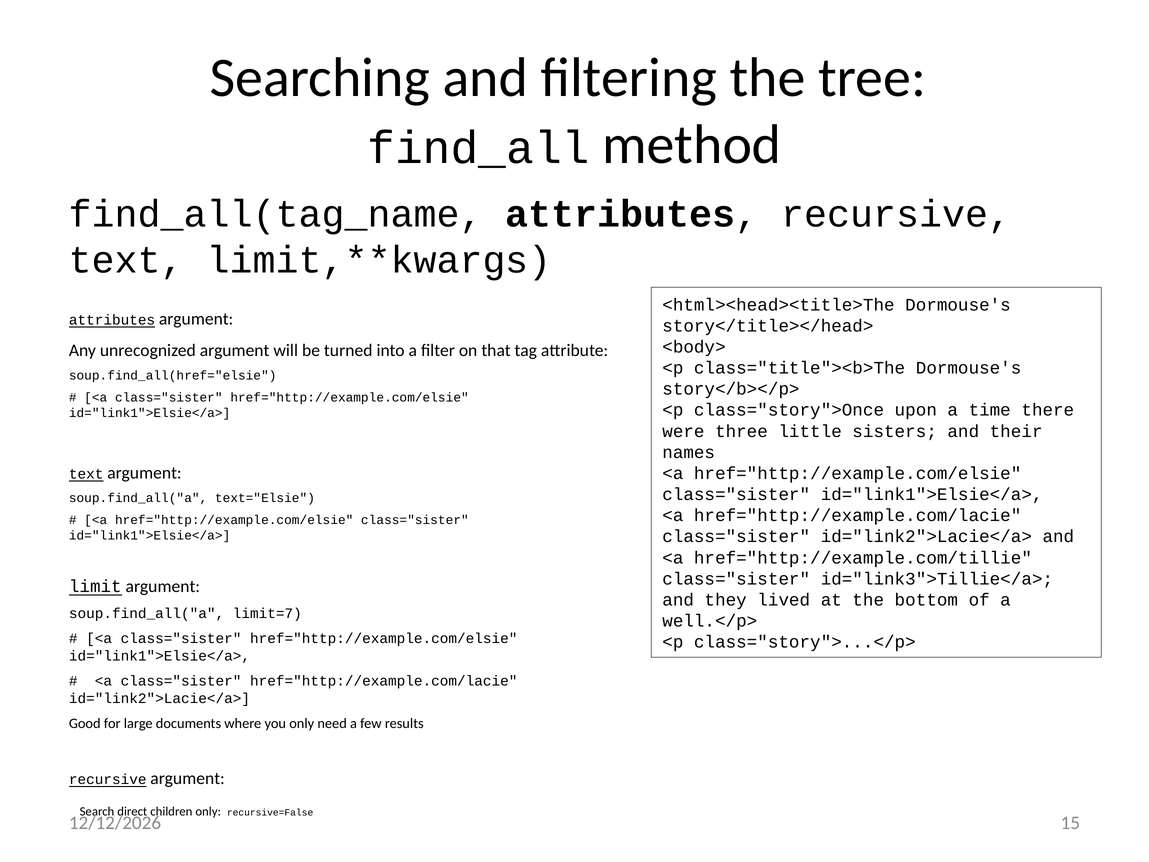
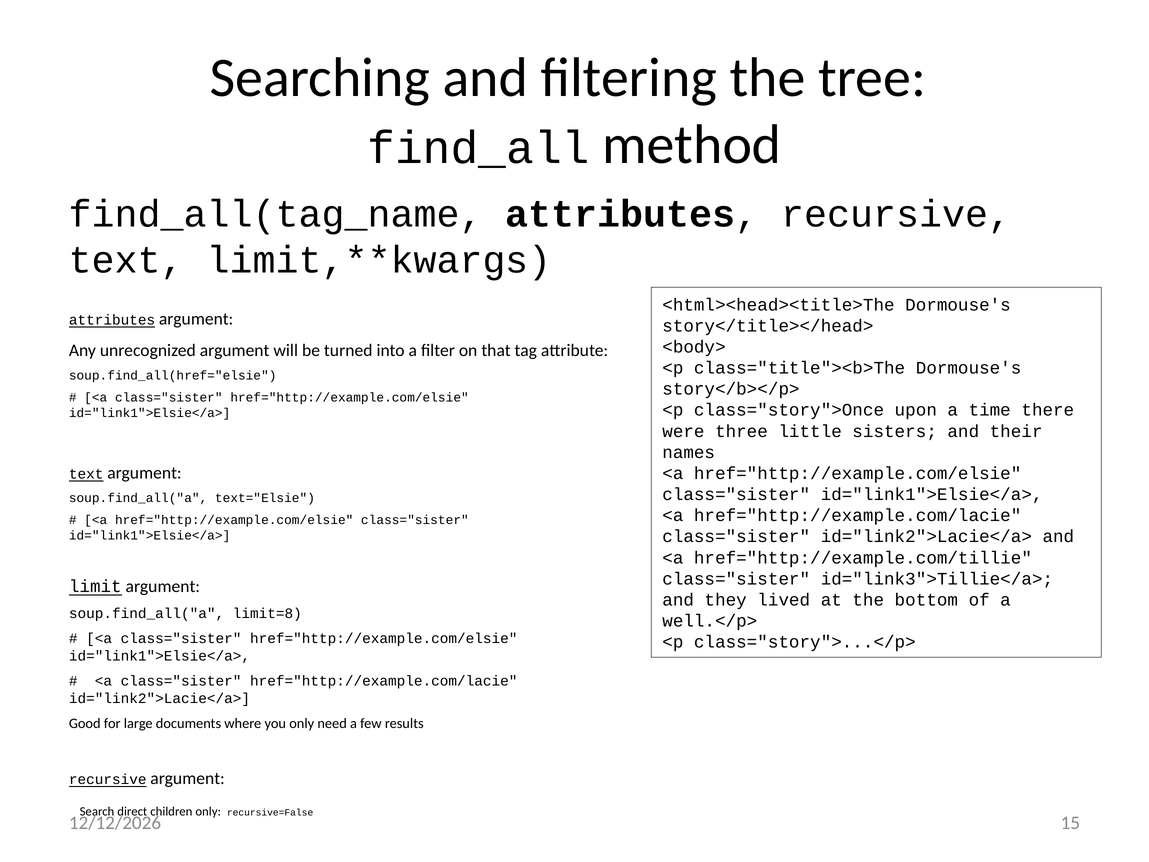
limit=7: limit=7 -> limit=8 (267, 613)
